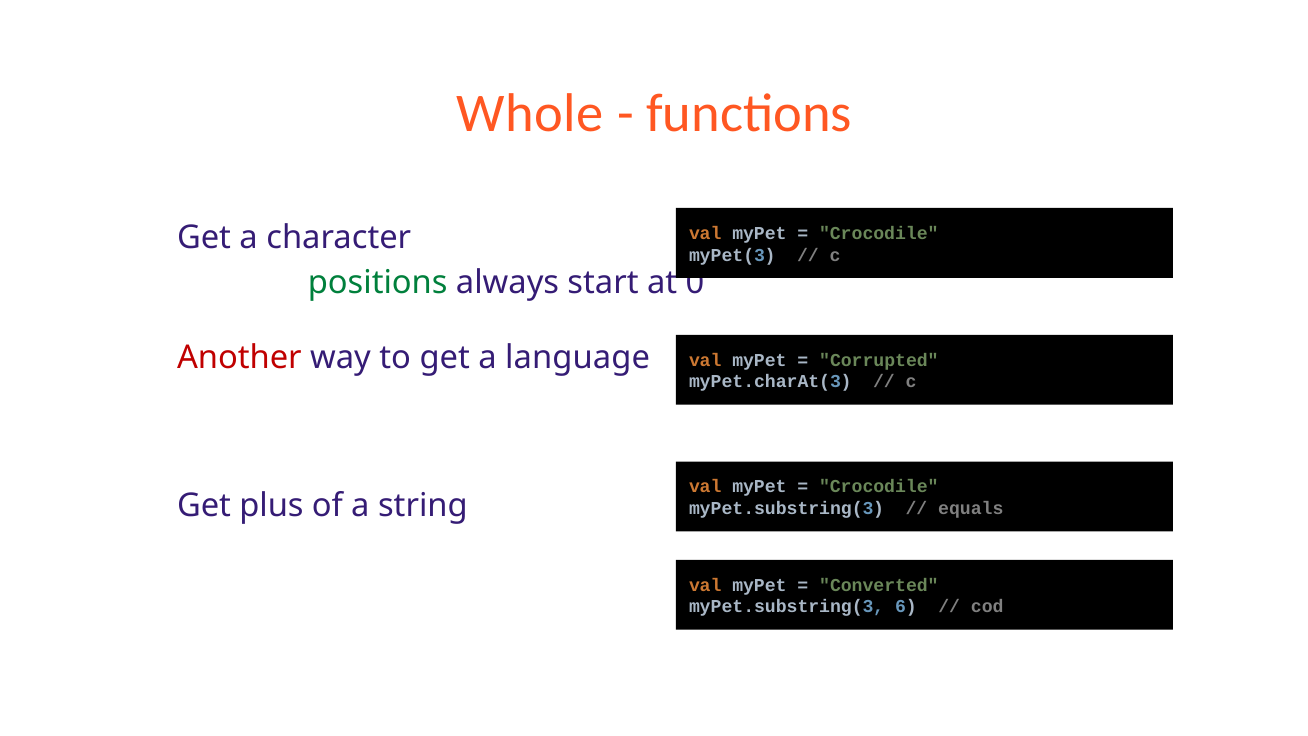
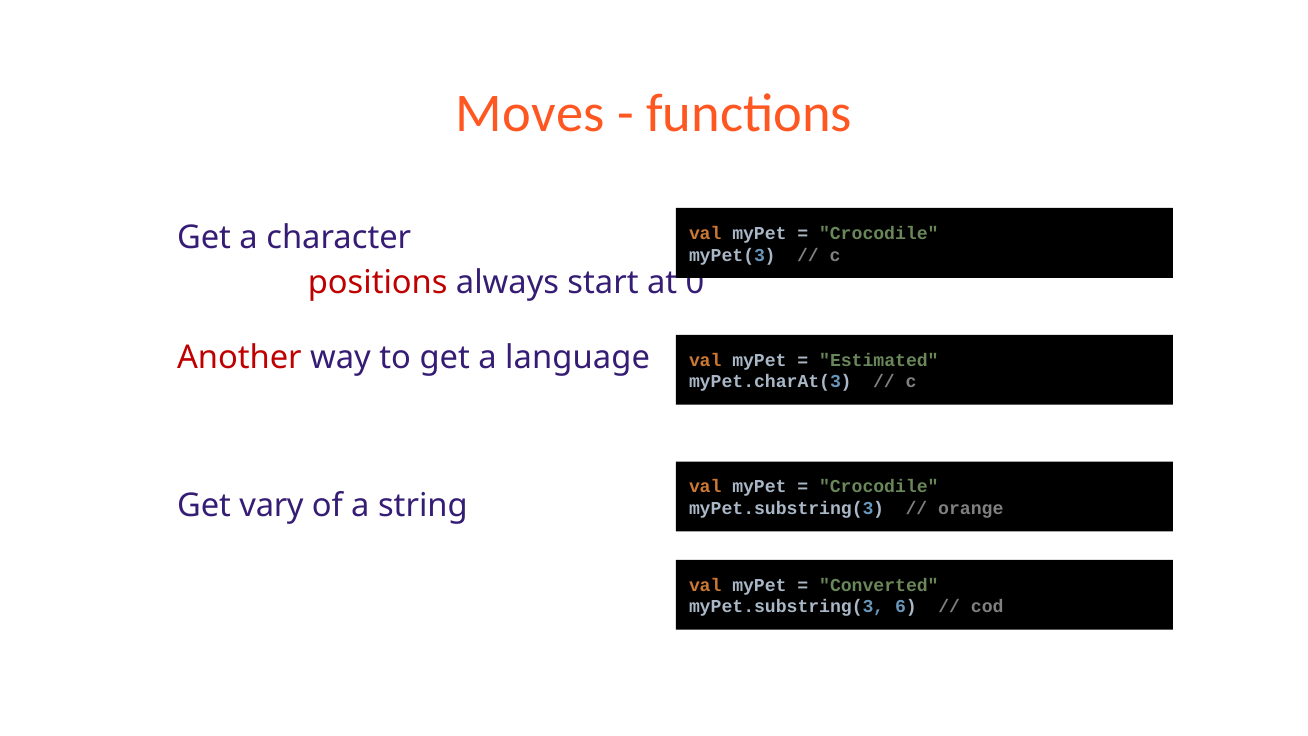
Whole: Whole -> Moves (530, 113)
positions colour: green -> red (378, 283)
Corrupted: Corrupted -> Estimated (879, 360)
plus: plus -> vary (272, 505)
equals: equals -> orange (971, 509)
